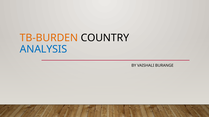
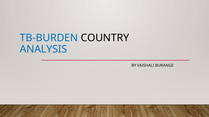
TB-BURDEN colour: orange -> blue (49, 38)
